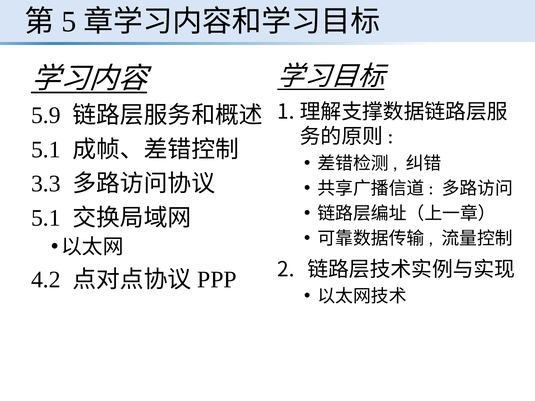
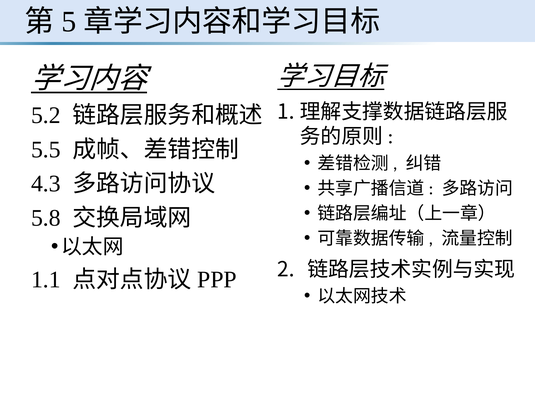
5.9: 5.9 -> 5.2 (46, 116)
5.1: 5.1 -> 5.5 (46, 150)
3.3: 3.3 -> 4.3 (46, 184)
5.1: 5.1 -> 5.8 (46, 218)
4.2: 4.2 -> 1.1 (46, 280)
